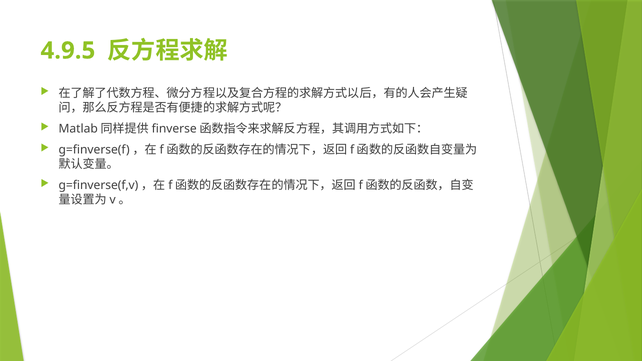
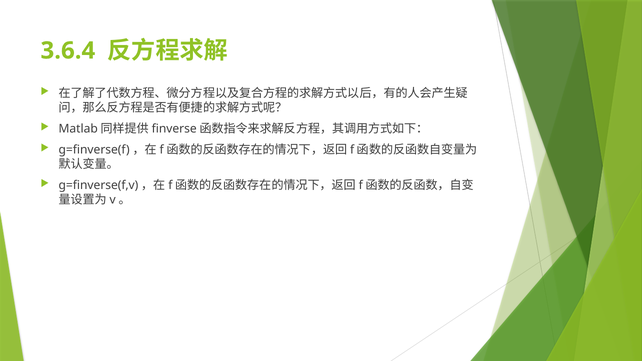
4.9.5: 4.9.5 -> 3.6.4 (68, 51)
